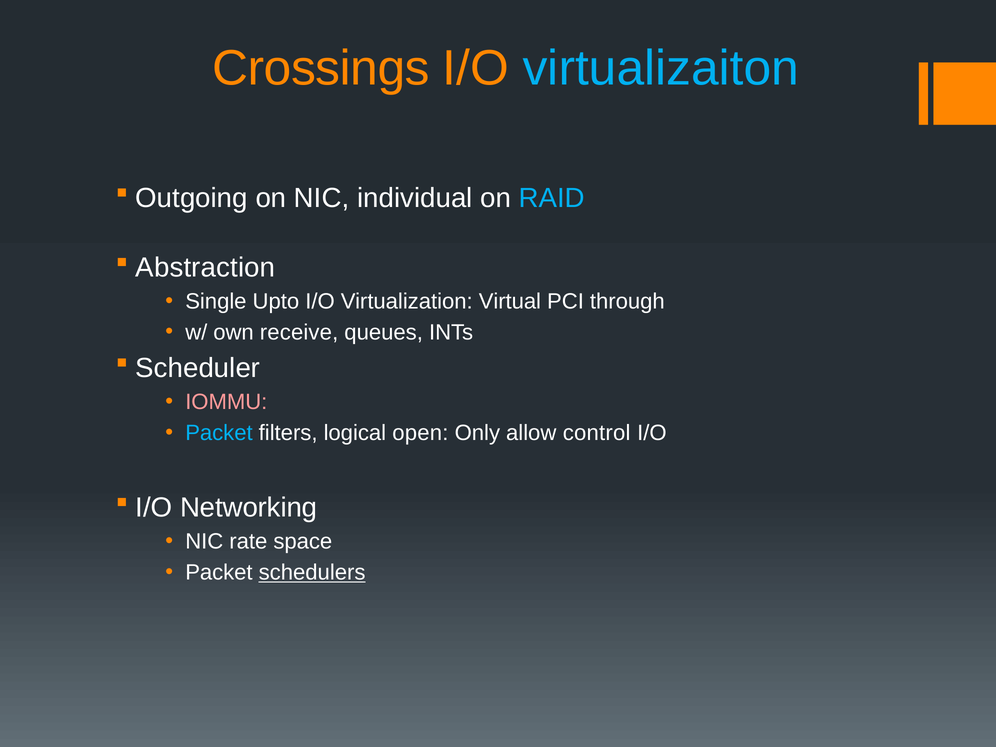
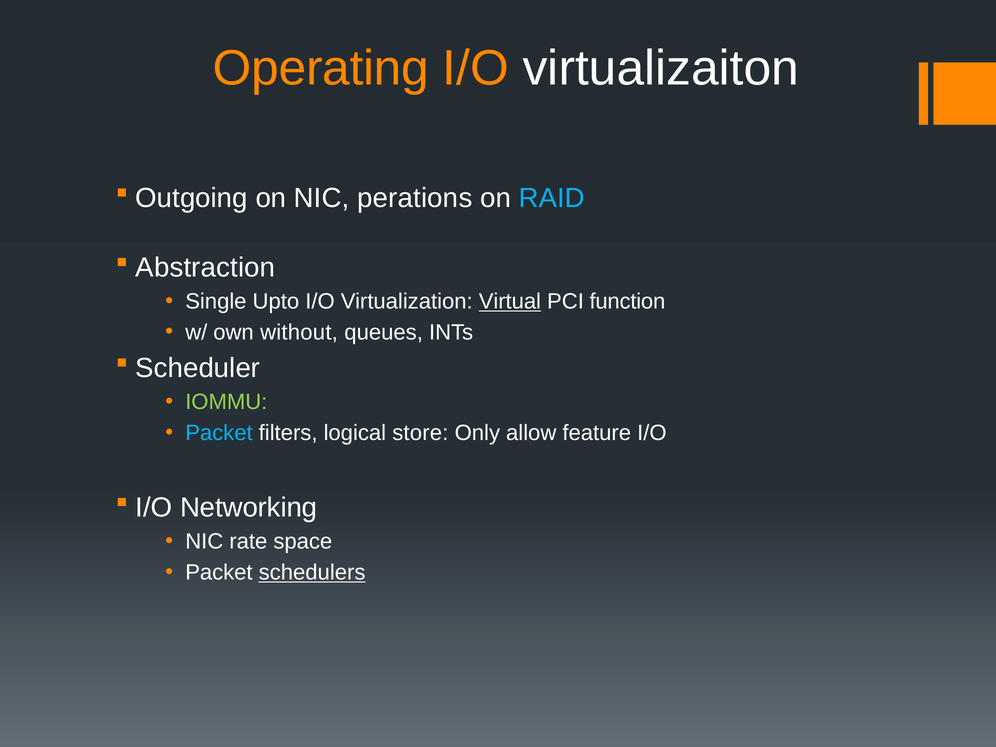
Crossings: Crossings -> Operating (321, 68)
virtualizaiton colour: light blue -> white (661, 68)
individual: individual -> perations (415, 198)
Virtual underline: none -> present (510, 301)
through: through -> function (627, 301)
receive: receive -> without (299, 332)
IOMMU colour: pink -> light green (226, 402)
open: open -> store (420, 433)
control: control -> feature (597, 433)
